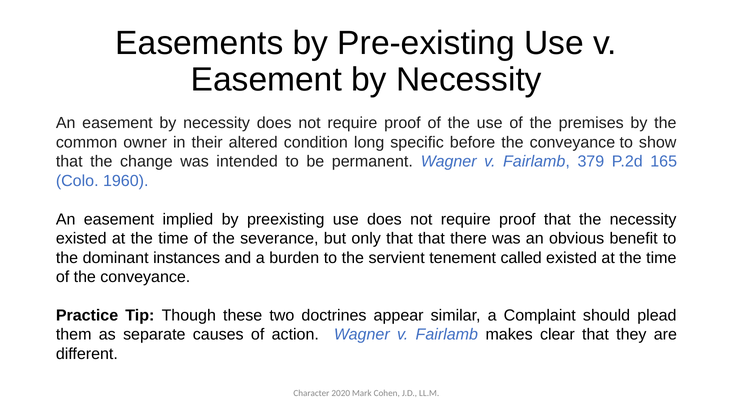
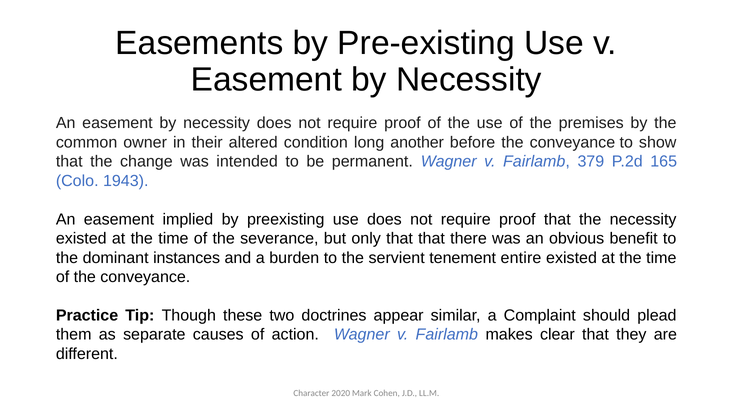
specific: specific -> another (417, 142)
1960: 1960 -> 1943 (126, 181)
called: called -> entire (521, 258)
